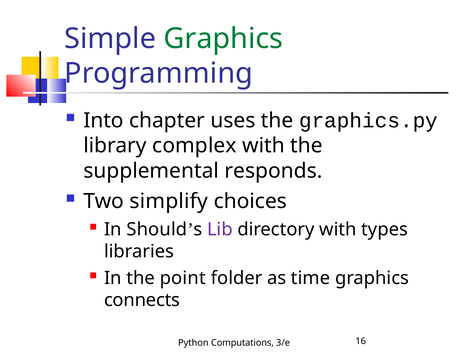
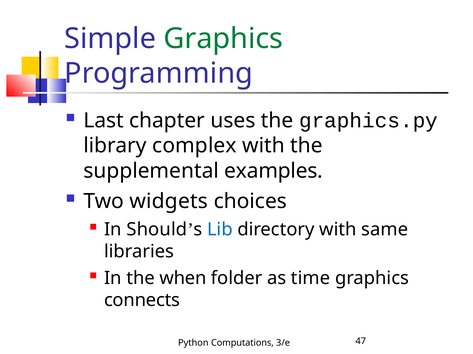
Into: Into -> Last (104, 121)
responds: responds -> examples (274, 171)
simplify: simplify -> widgets (169, 202)
Lib colour: purple -> blue (220, 230)
types: types -> same (385, 230)
point: point -> when (183, 279)
16: 16 -> 47 (361, 342)
